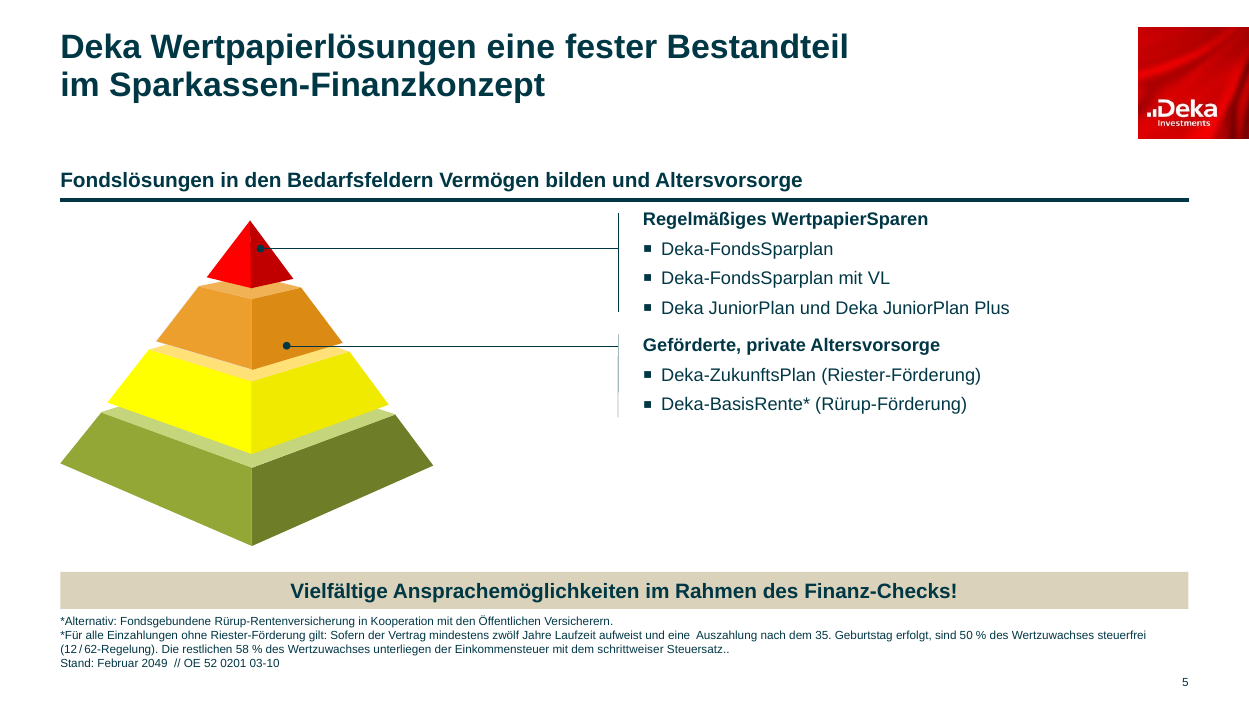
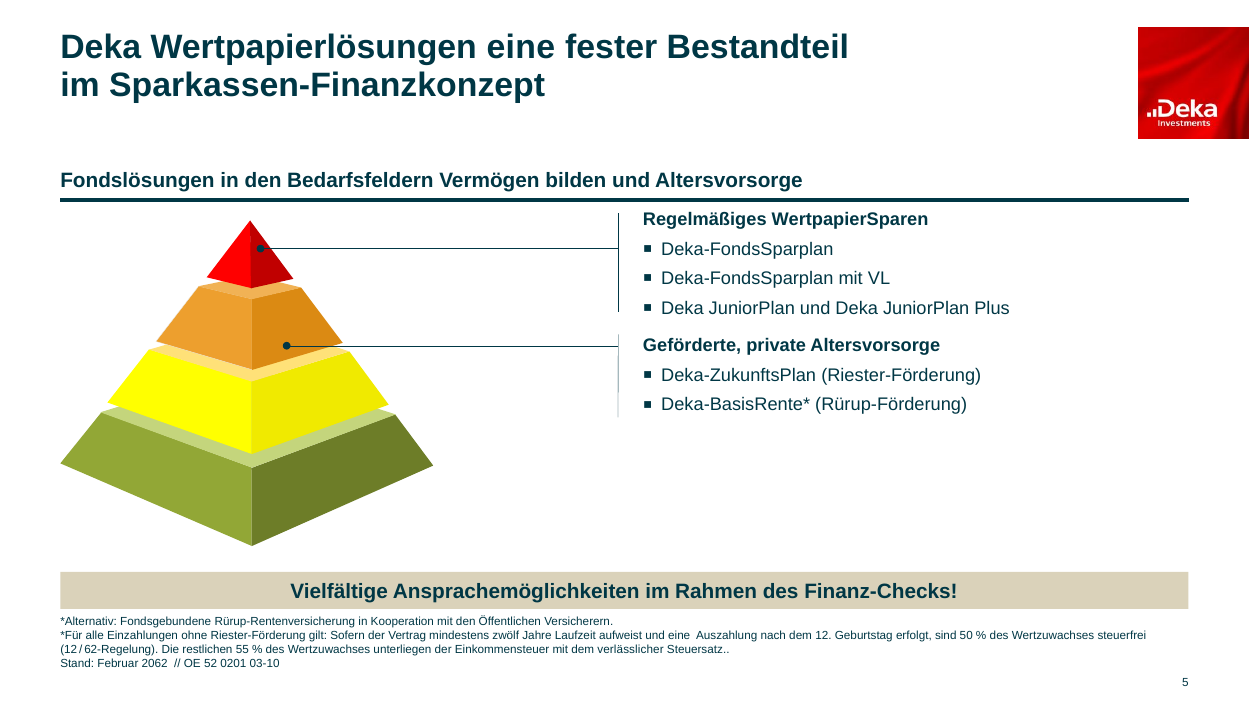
dem 35: 35 -> 12 (823, 636)
58: 58 -> 55 (242, 650)
schrittweiser: schrittweiser -> verlässlicher (631, 650)
2049: 2049 -> 2062 (155, 664)
